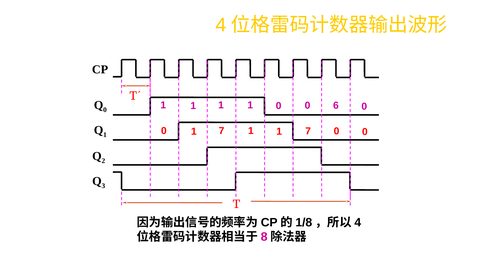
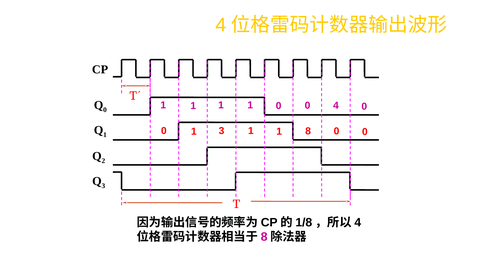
0 6: 6 -> 4 (336, 106)
0 7: 7 -> 8 (308, 131)
1 7: 7 -> 3 (222, 131)
